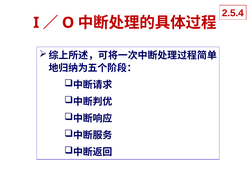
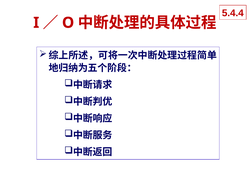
2.5.4: 2.5.4 -> 5.4.4 (233, 13)
